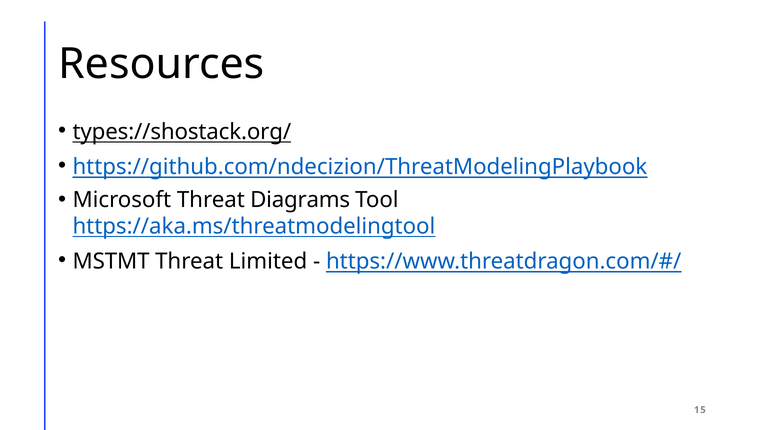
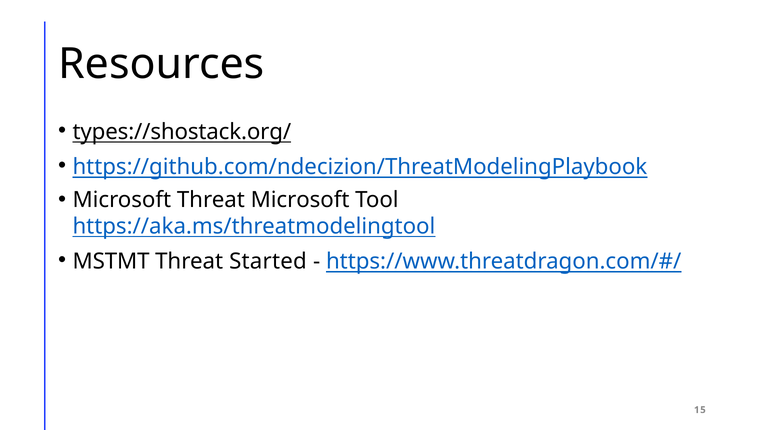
Threat Diagrams: Diagrams -> Microsoft (300, 200)
Limited: Limited -> Started (268, 261)
